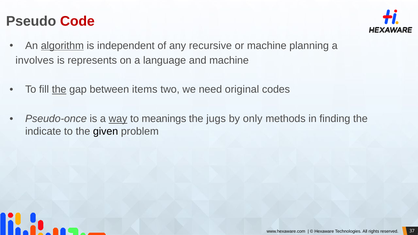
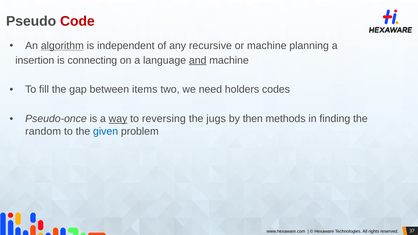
involves: involves -> insertion (35, 60)
represents: represents -> connecting (92, 60)
and underline: none -> present (198, 60)
the underline: present -> none (59, 90)
original: original -> holders (242, 90)
meanings: meanings -> reversing (164, 119)
only: only -> then (253, 119)
indicate: indicate -> random (43, 131)
given colour: black -> blue (106, 131)
